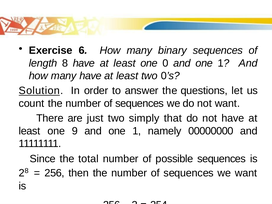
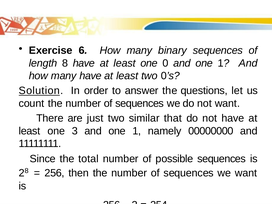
simply: simply -> similar (144, 118)
9: 9 -> 3 (75, 131)
